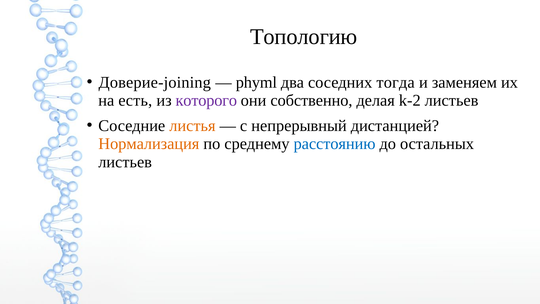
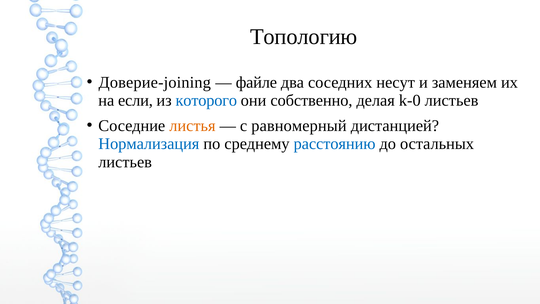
phyml: phyml -> файле (256, 82)
тогда: тогда -> несут (396, 82)
есть: есть -> если (135, 100)
которого colour: purple -> blue (206, 100)
k-2: k-2 -> k-0 (410, 100)
непрерывный: непрерывный -> равномерный (299, 126)
Нормализация colour: orange -> blue (149, 144)
